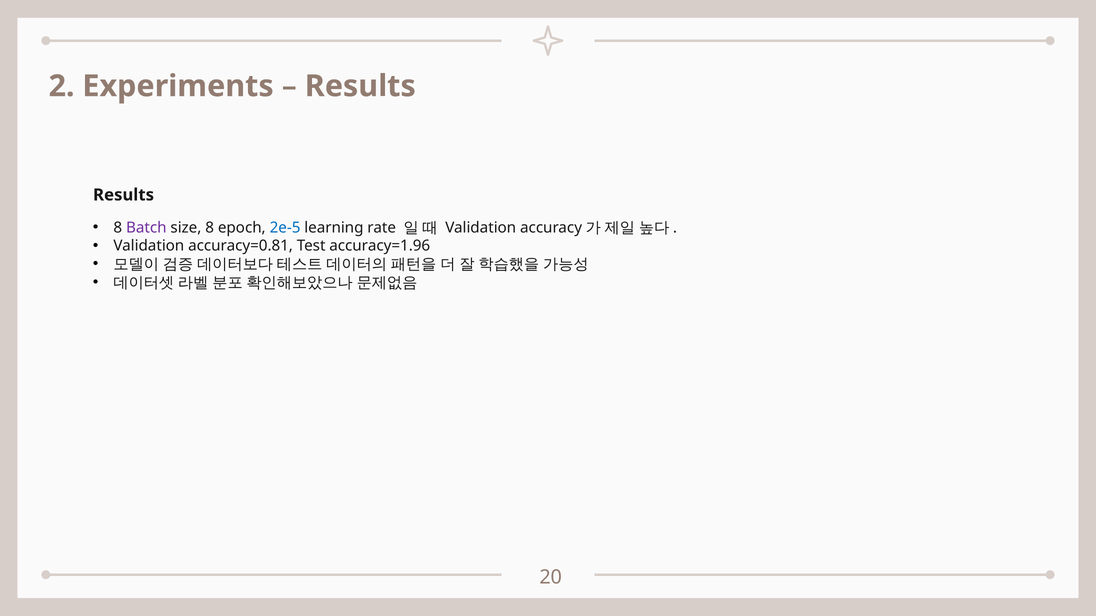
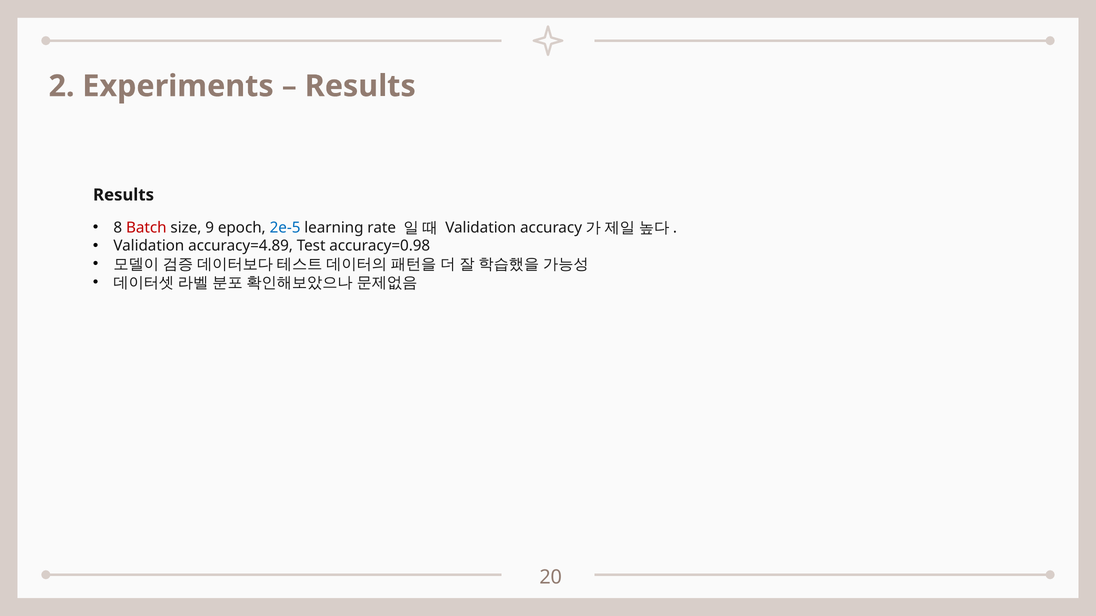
Batch colour: purple -> red (146, 228)
size 8: 8 -> 9 (210, 228)
accuracy=0.81: accuracy=0.81 -> accuracy=4.89 (241, 246)
accuracy=1.96: accuracy=1.96 -> accuracy=0.98 (380, 246)
